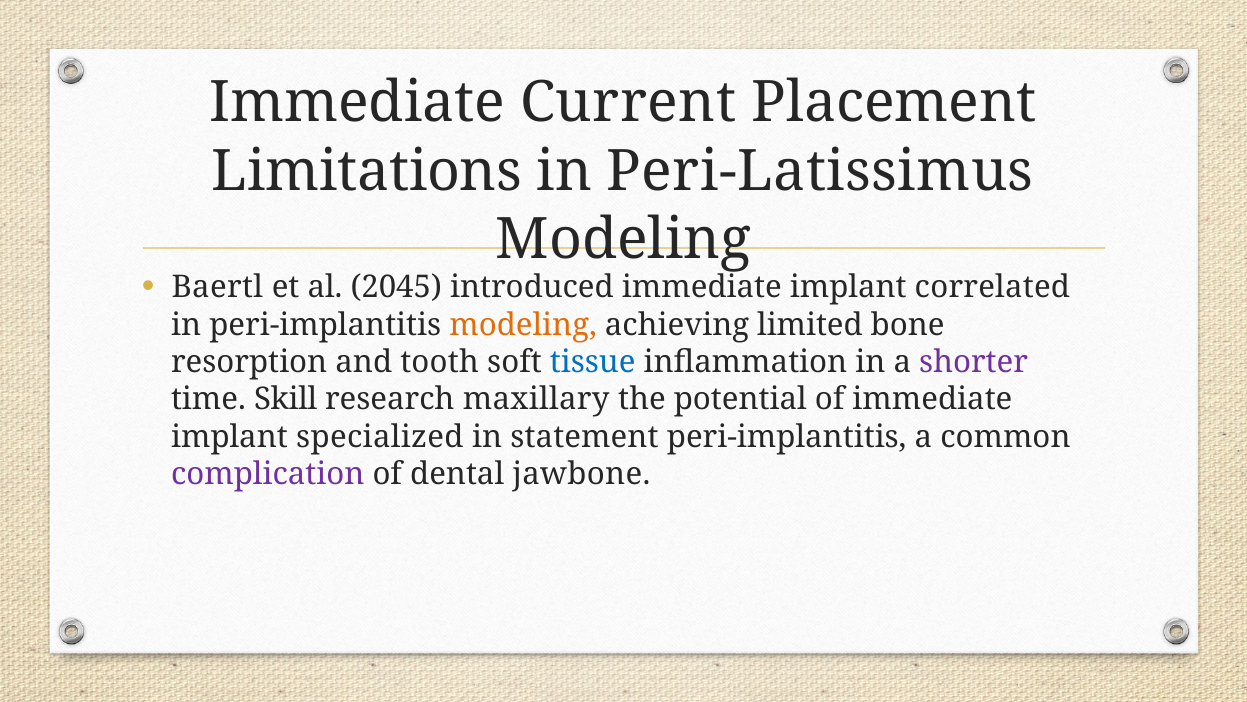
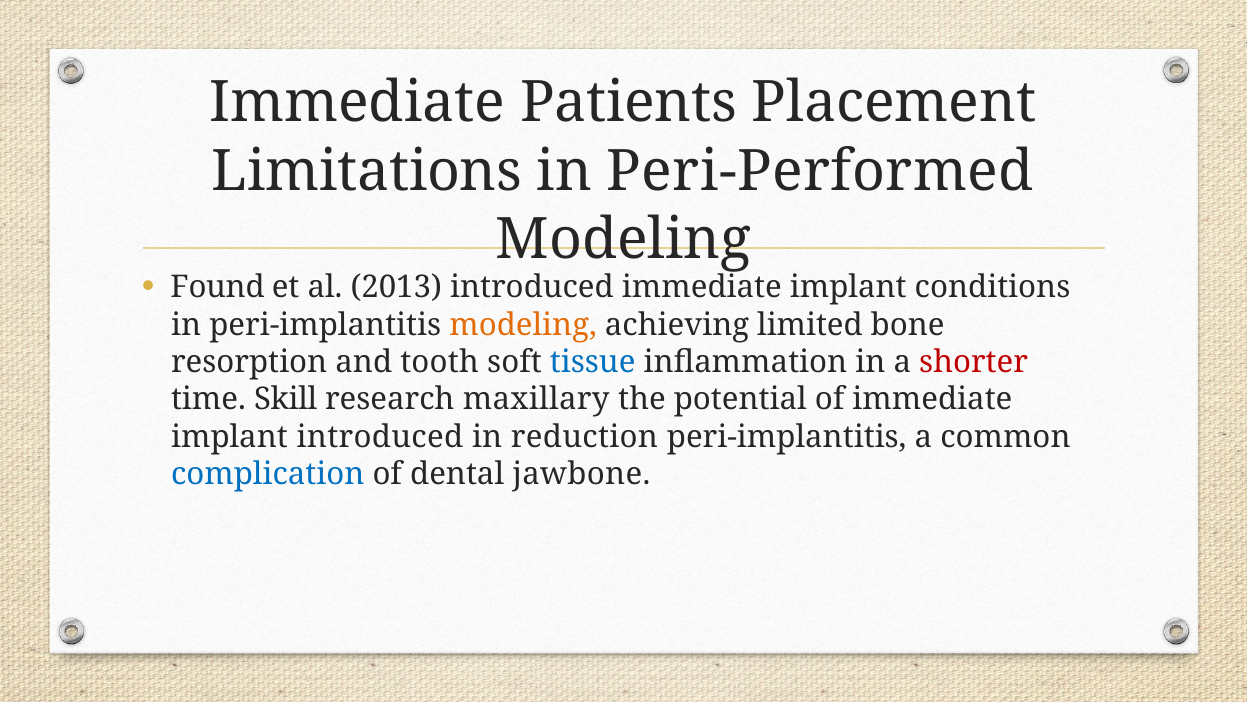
Current: Current -> Patients (629, 103)
Peri-Latissimus: Peri-Latissimus -> Peri-Performed (820, 171)
Baertl: Baertl -> Found (218, 287)
2045: 2045 -> 2013 (396, 287)
correlated: correlated -> conditions (993, 287)
shorter colour: purple -> red (974, 362)
implant specialized: specialized -> introduced (380, 437)
statement: statement -> reduction (584, 437)
complication colour: purple -> blue (268, 474)
